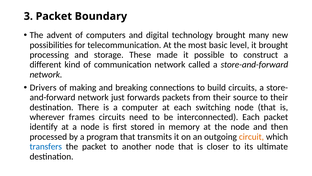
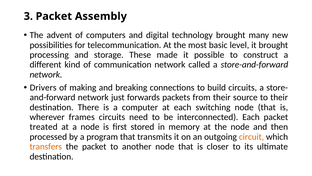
Boundary: Boundary -> Assembly (101, 16)
identify: identify -> treated (44, 127)
transfers colour: blue -> orange (46, 146)
